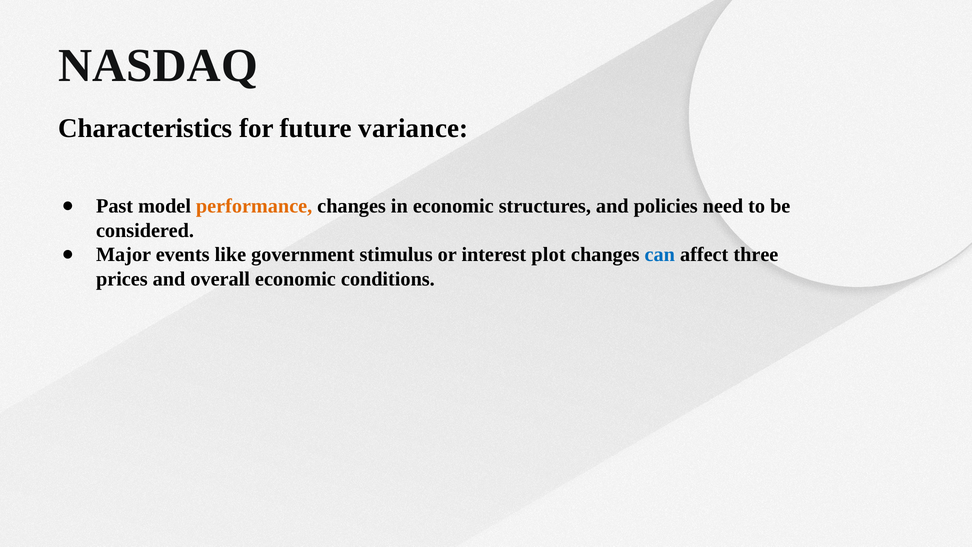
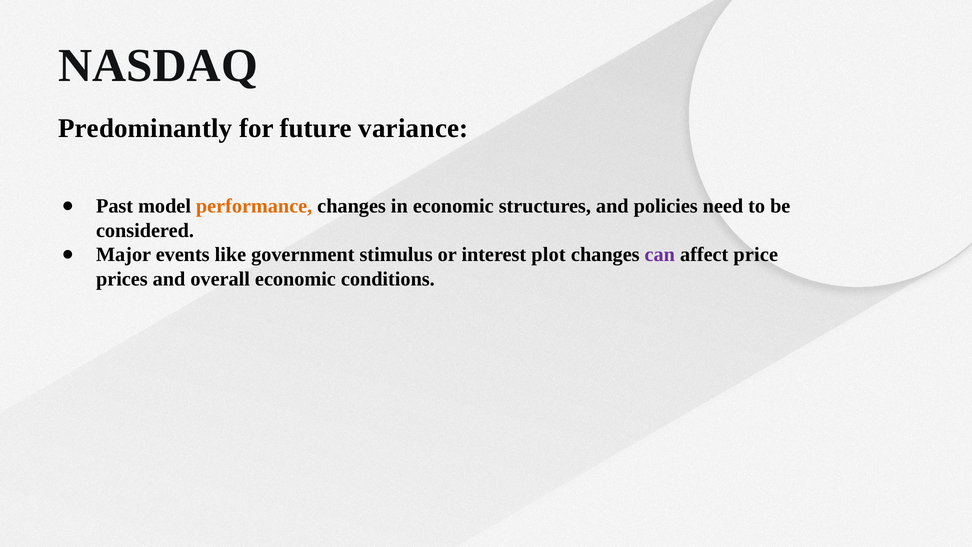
Characteristics: Characteristics -> Predominantly (145, 128)
can colour: blue -> purple (660, 255)
three: three -> price (756, 255)
